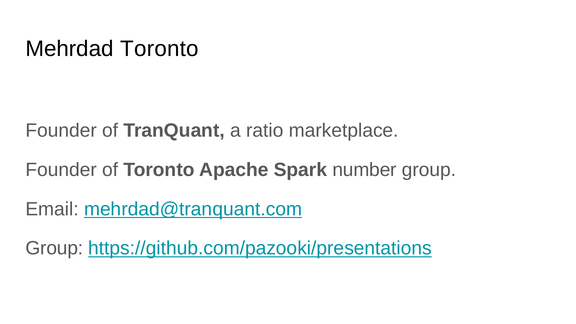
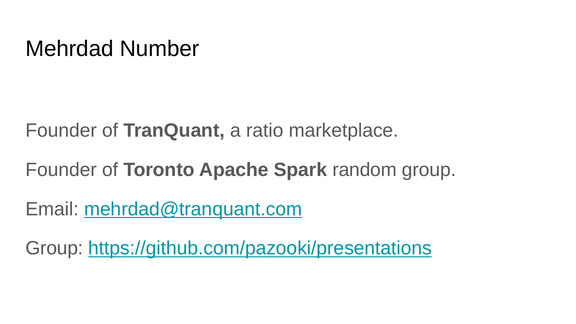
Mehrdad Toronto: Toronto -> Number (160, 49)
number: number -> random (365, 170)
